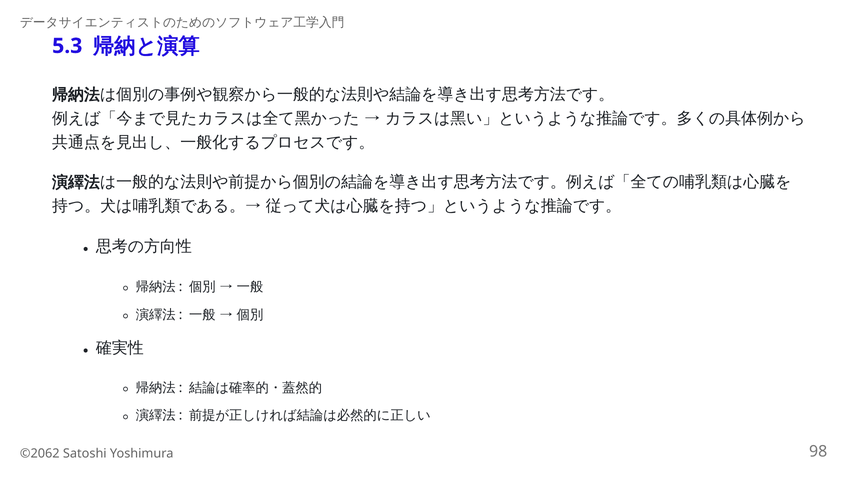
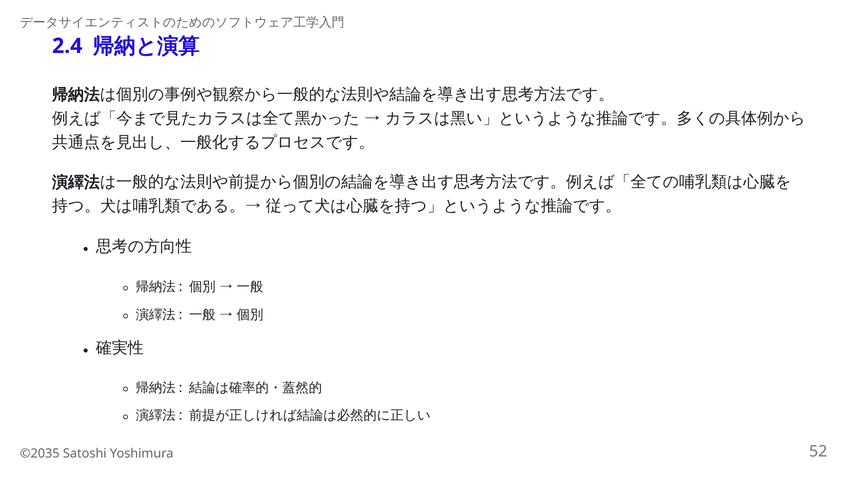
5.3: 5.3 -> 2.4 (67, 46)
©2062: ©2062 -> ©2035 (40, 454)
98: 98 -> 52 (818, 452)
